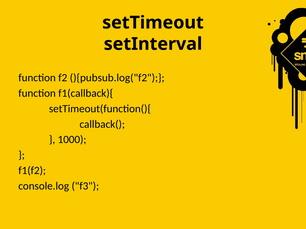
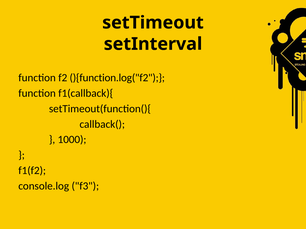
){pubsub.log("f2: ){pubsub.log("f2 -> ){function.log("f2 (117, 78)
